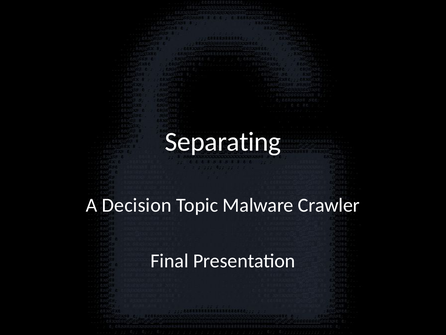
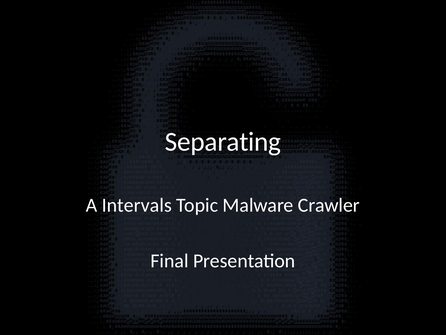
Decision: Decision -> Intervals (137, 205)
